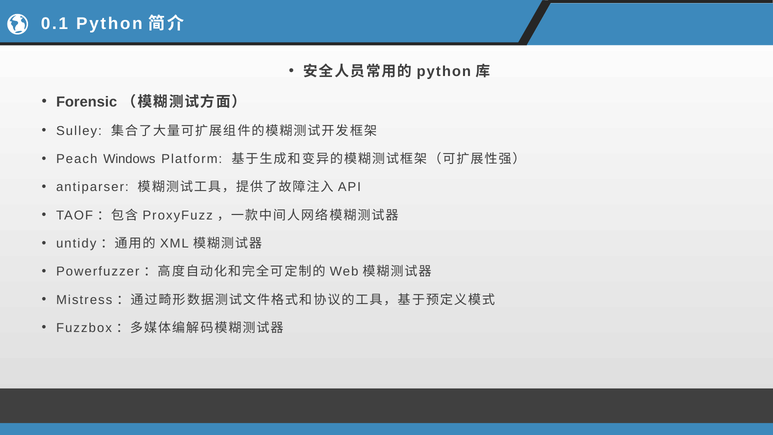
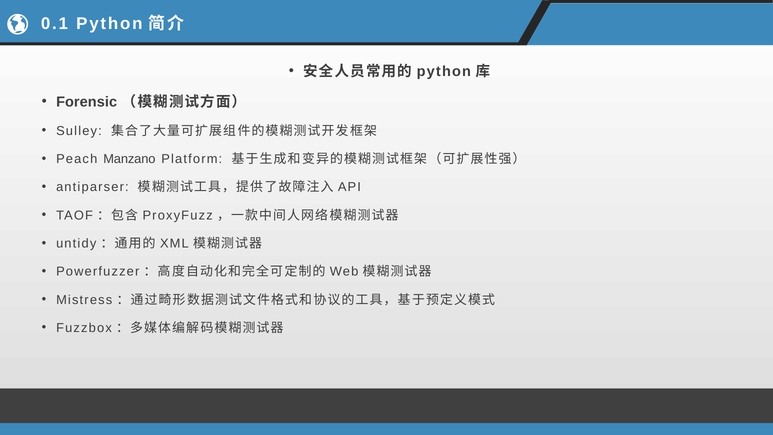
Windows: Windows -> Manzano (129, 159)
